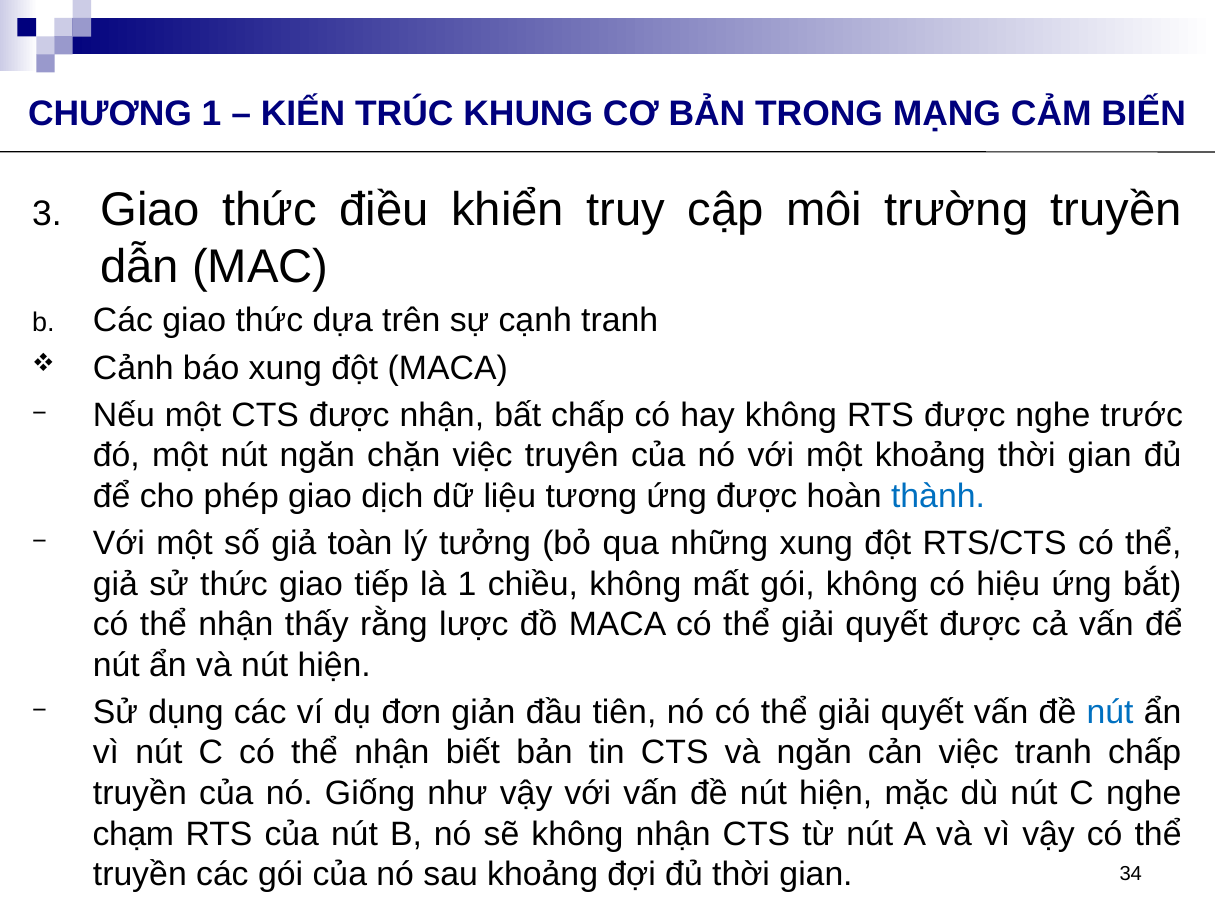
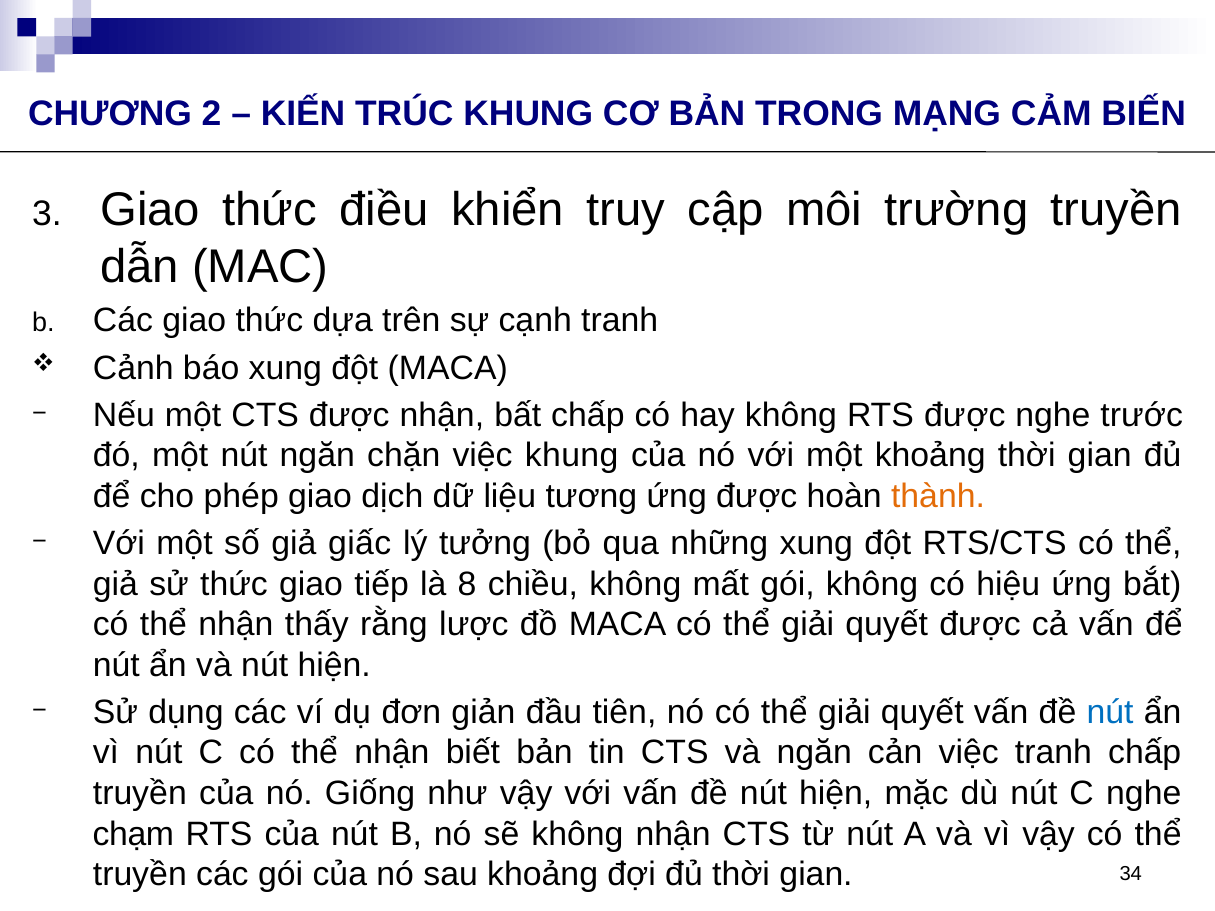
CHƯƠNG 1: 1 -> 2 (212, 114)
việc truyên: truyên -> khung (572, 456)
thành colour: blue -> orange (938, 496)
toàn: toàn -> giấc (360, 544)
là 1: 1 -> 8 (467, 584)
